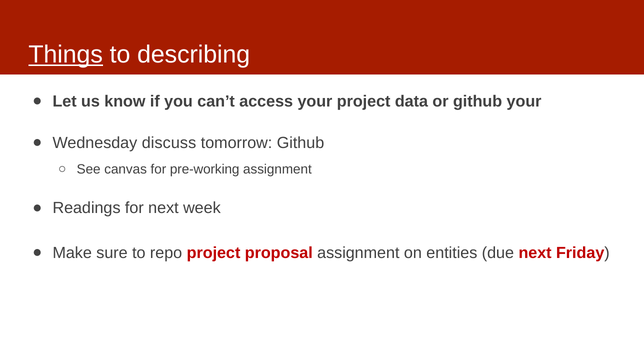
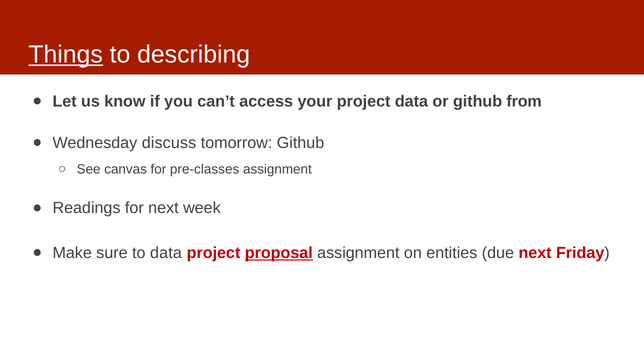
github your: your -> from (524, 101)
pre-working: pre-working -> pre-classes (205, 169)
to repo: repo -> data (166, 253)
proposal underline: none -> present (279, 253)
